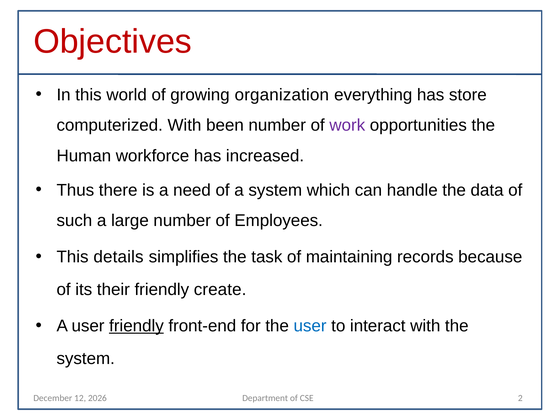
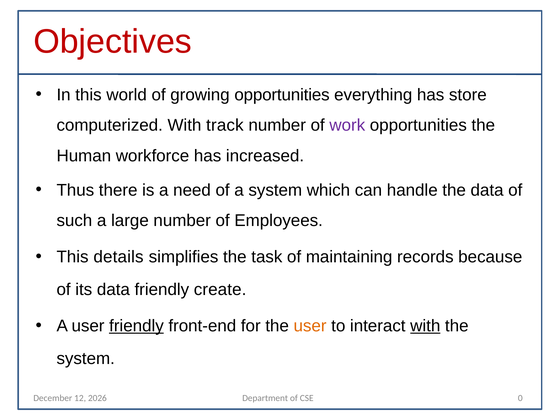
growing organization: organization -> opportunities (282, 95)
been: been -> track (225, 125)
its their: their -> data (113, 290)
user colour: blue -> orange (310, 326)
with underline: none -> present (425, 326)
2: 2 -> 0 (520, 398)
